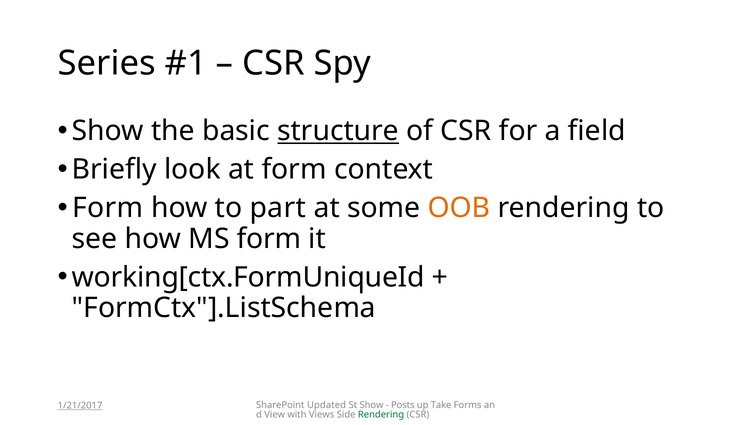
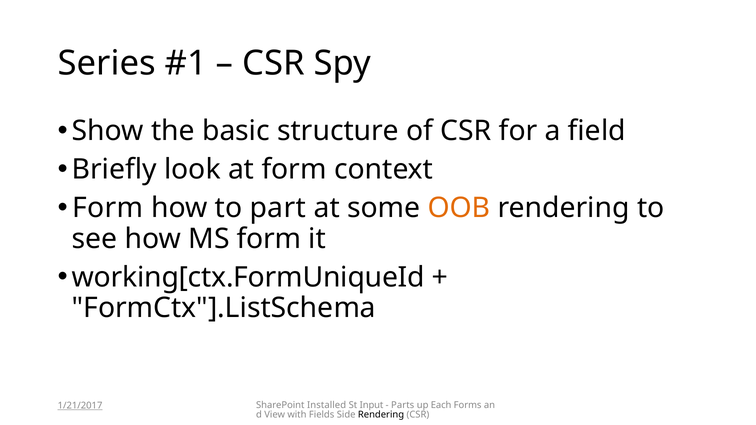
structure underline: present -> none (338, 131)
Updated: Updated -> Installed (327, 405)
St Show: Show -> Input (372, 405)
Posts: Posts -> Parts (403, 405)
Take: Take -> Each (441, 405)
Views: Views -> Fields (322, 415)
Rendering colour: green -> black (381, 415)
